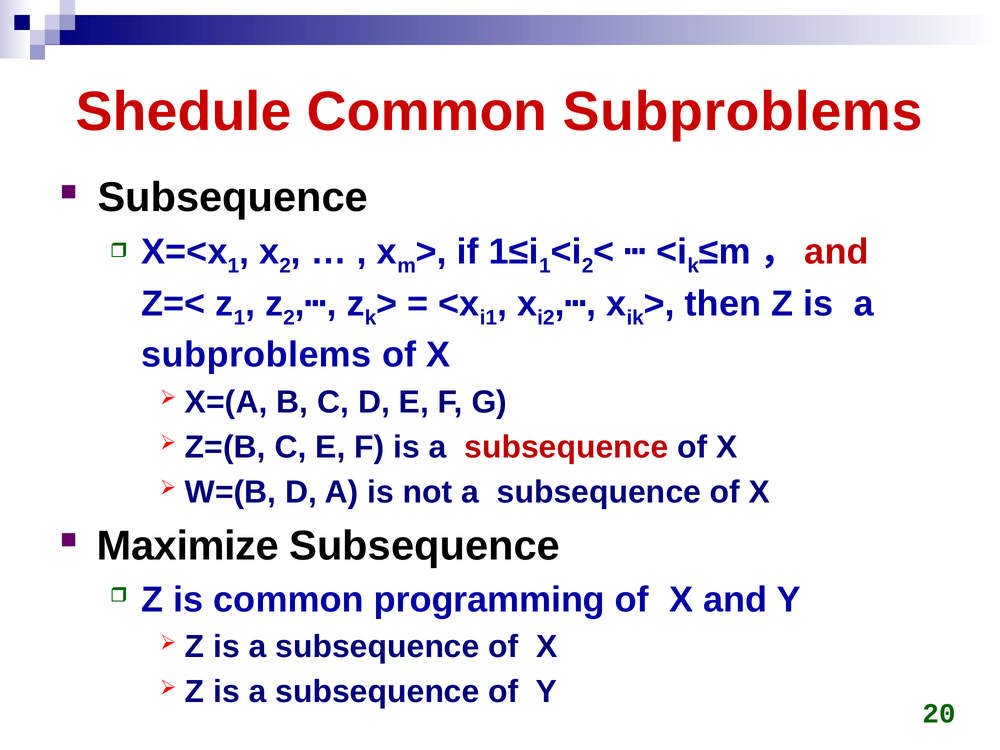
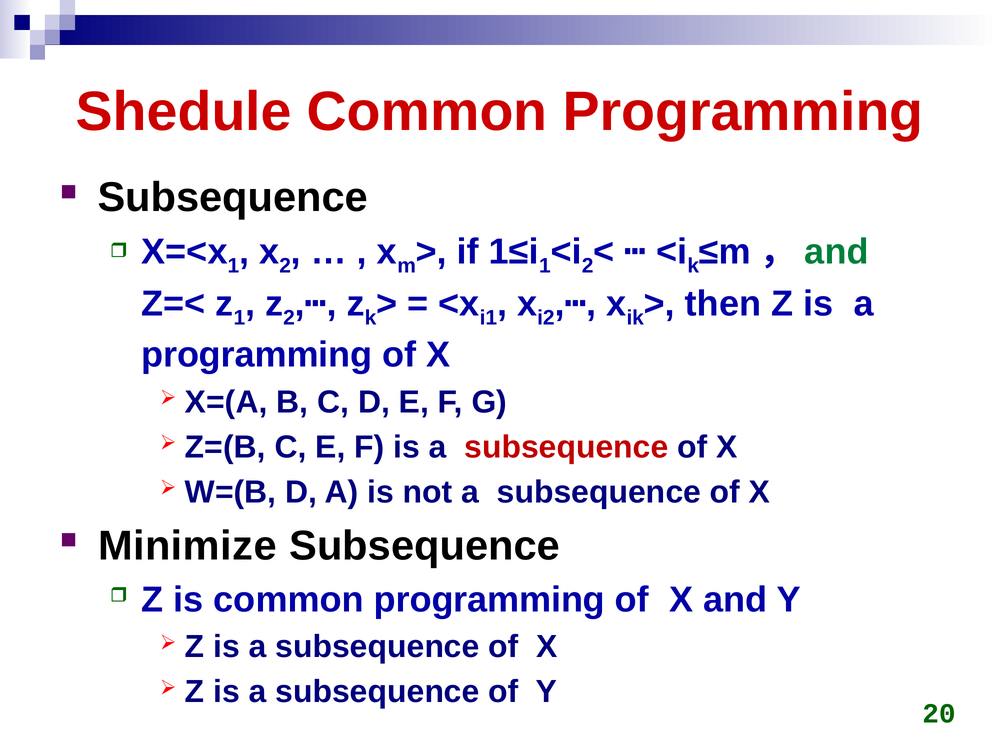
Subproblems: Subproblems -> Programming (743, 112)
and colour: red -> green (837, 252)
subproblems: subproblems -> programming (257, 355)
Maximize: Maximize -> Minimize (187, 546)
